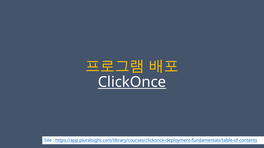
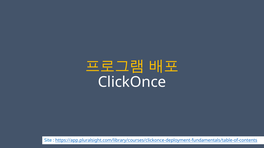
ClickOnce underline: present -> none (132, 82)
